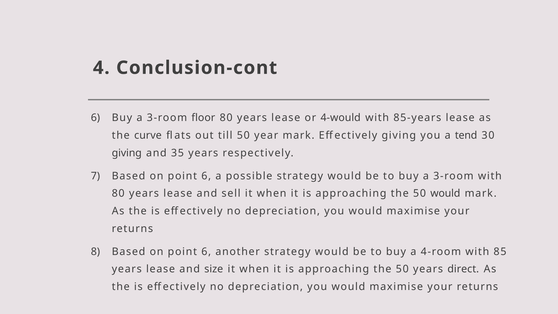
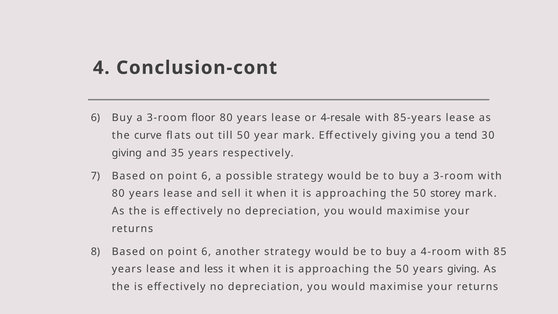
4-would: 4-would -> 4-resale (341, 118)
50 would: would -> storey (445, 193)
size: size -> less (214, 269)
years direct: direct -> giving (463, 269)
